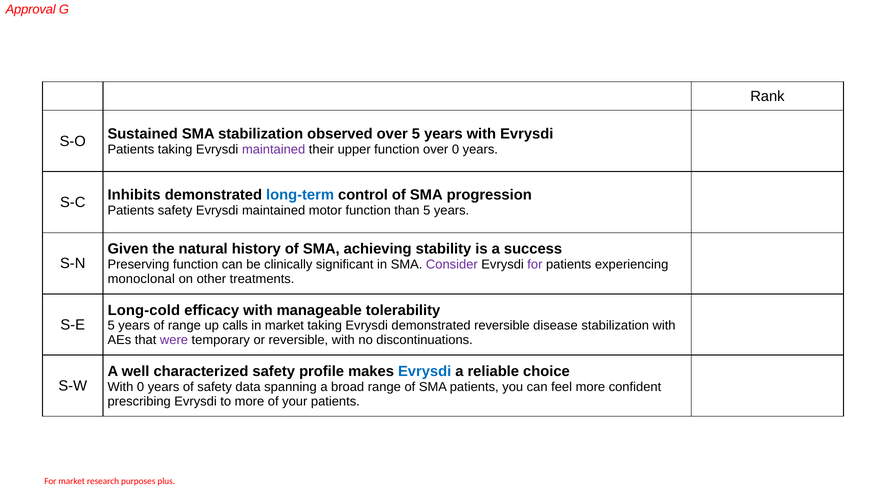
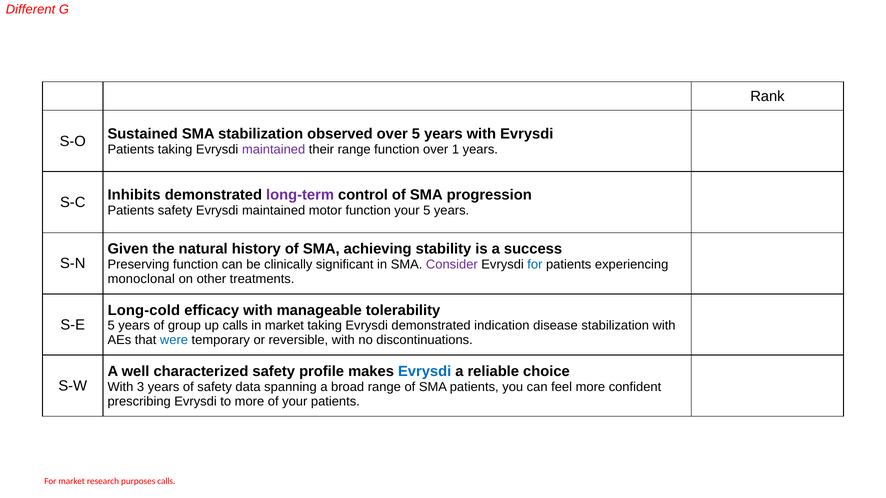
Approval: Approval -> Different (31, 9)
their upper: upper -> range (354, 149)
over 0: 0 -> 1 (456, 149)
long-term colour: blue -> purple (300, 195)
function than: than -> your (407, 211)
for colour: purple -> blue (535, 265)
of range: range -> group (184, 326)
demonstrated reversible: reversible -> indication (502, 326)
were colour: purple -> blue (174, 340)
With 0: 0 -> 3 (141, 387)
purposes plus: plus -> calls (166, 482)
